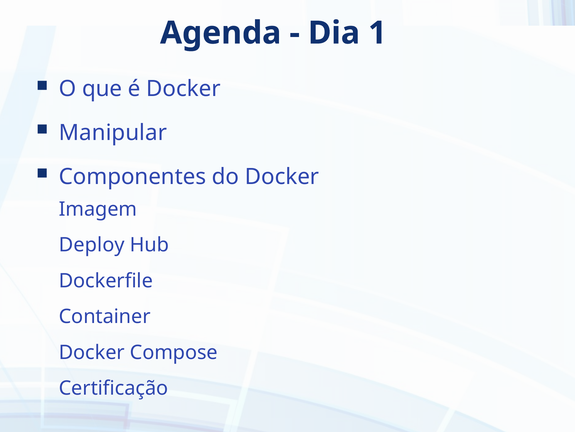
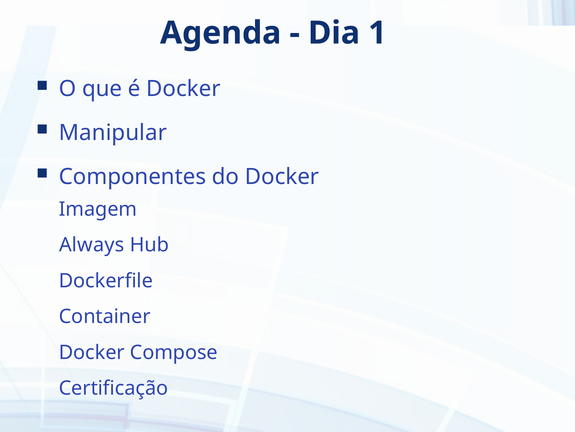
Deploy: Deploy -> Always (92, 245)
